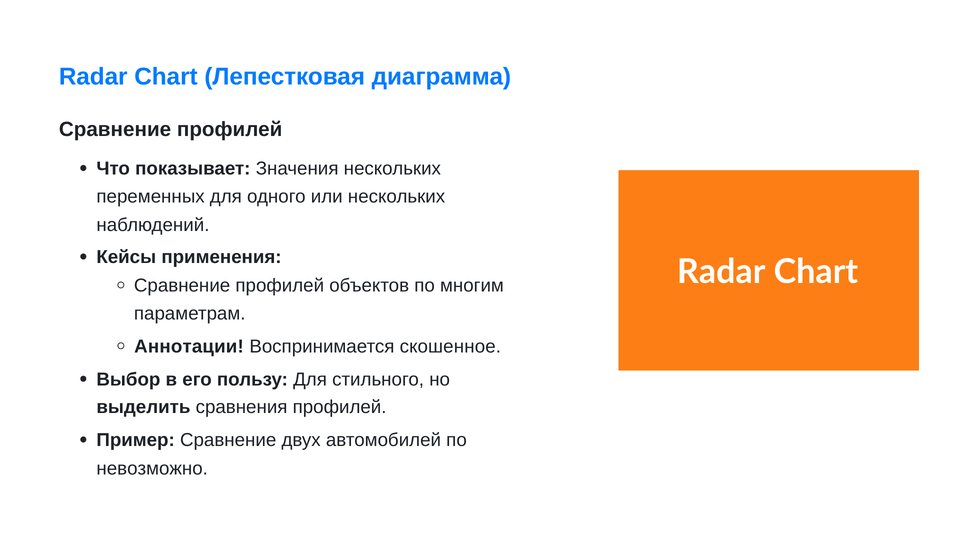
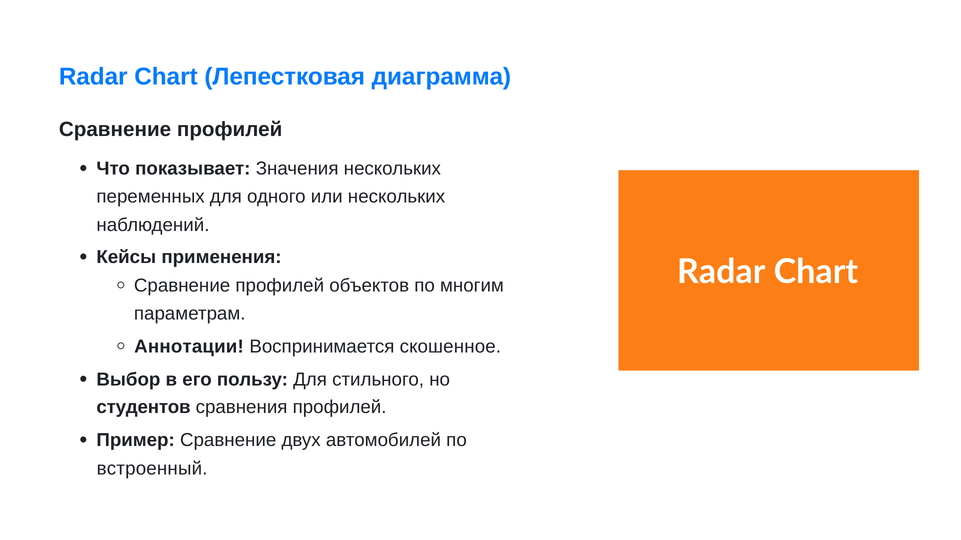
выделить: выделить -> студентов (144, 408)
невозможно: невозможно -> встроенный (152, 469)
